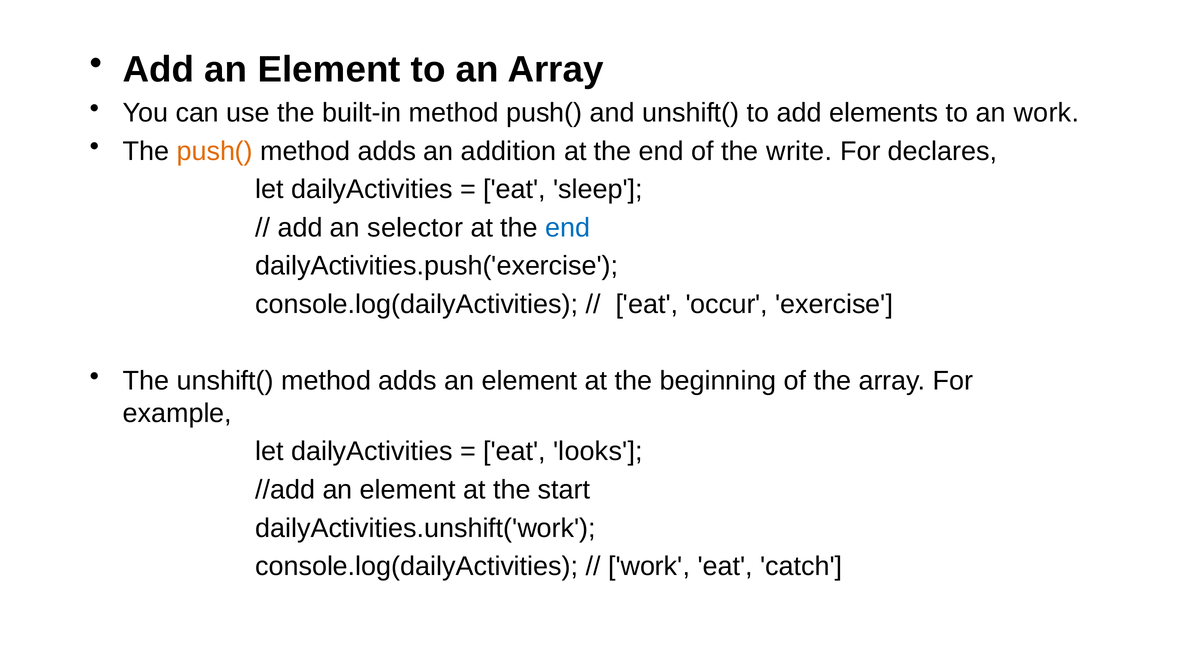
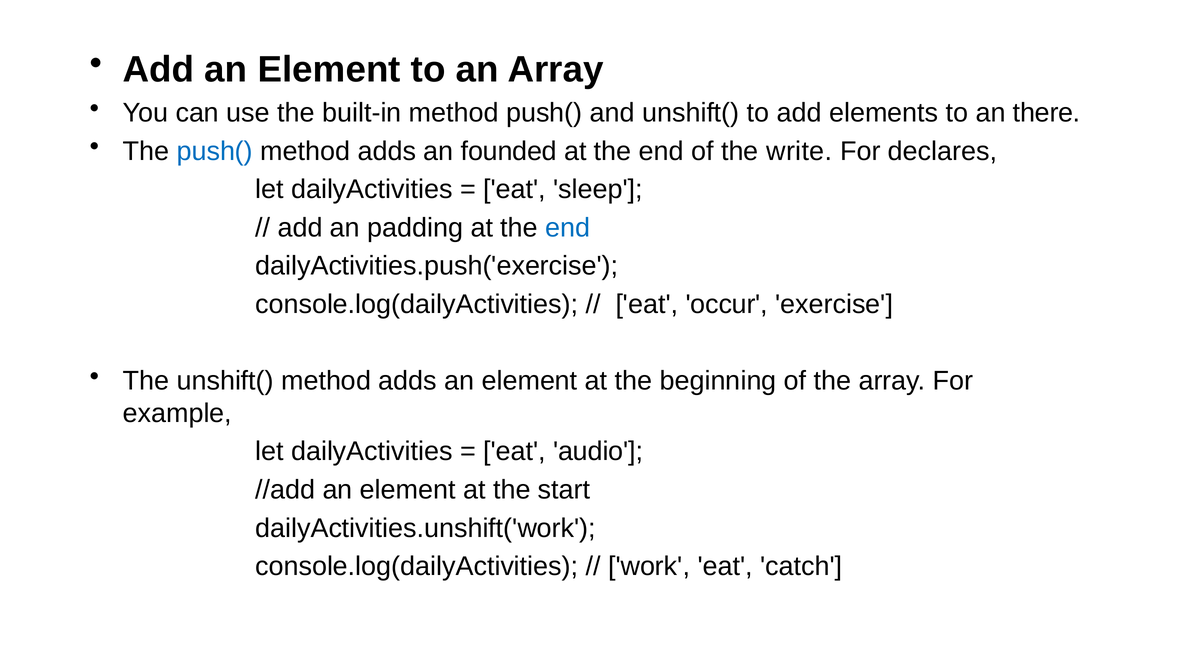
an work: work -> there (1047, 113)
push( colour: orange -> blue (215, 151)
addition: addition -> founded (509, 151)
selector: selector -> padding (415, 228)
looks: looks -> audio (598, 451)
